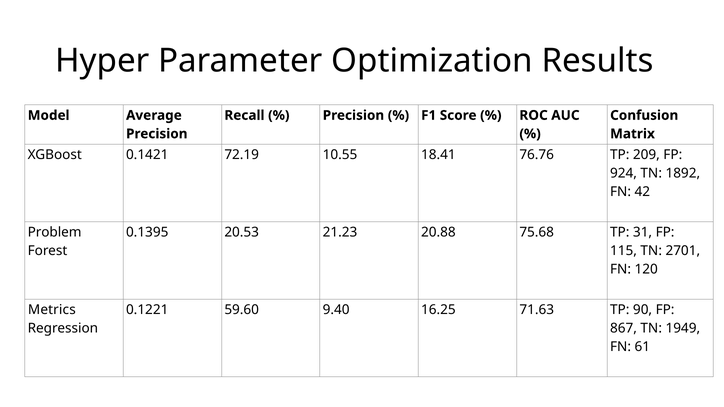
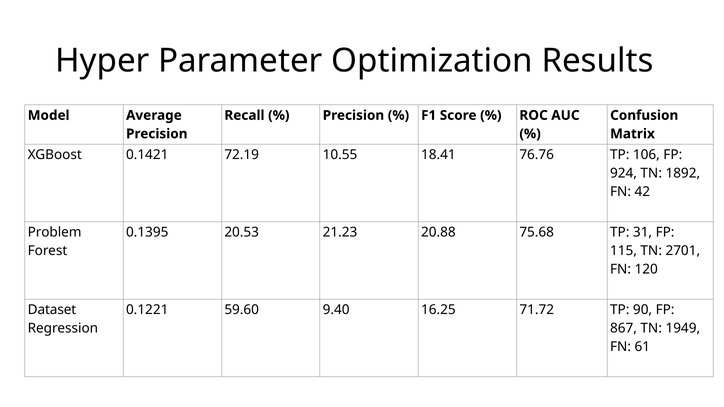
209: 209 -> 106 (646, 155)
Metrics: Metrics -> Dataset (52, 310)
71.63: 71.63 -> 71.72 (537, 310)
